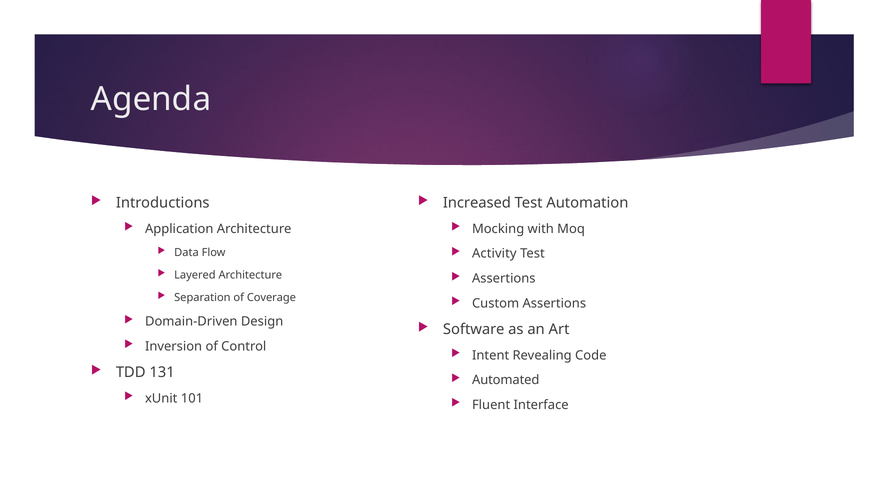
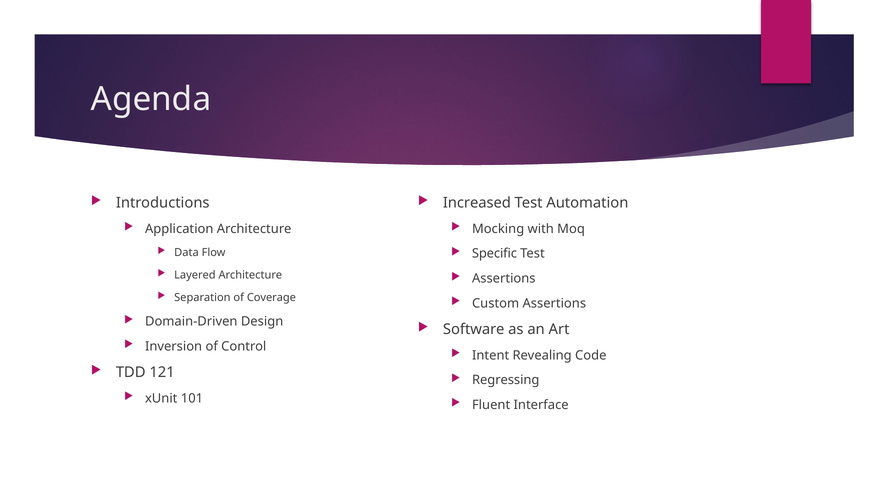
Activity: Activity -> Specific (494, 254)
131: 131 -> 121 (162, 372)
Automated: Automated -> Regressing (506, 380)
